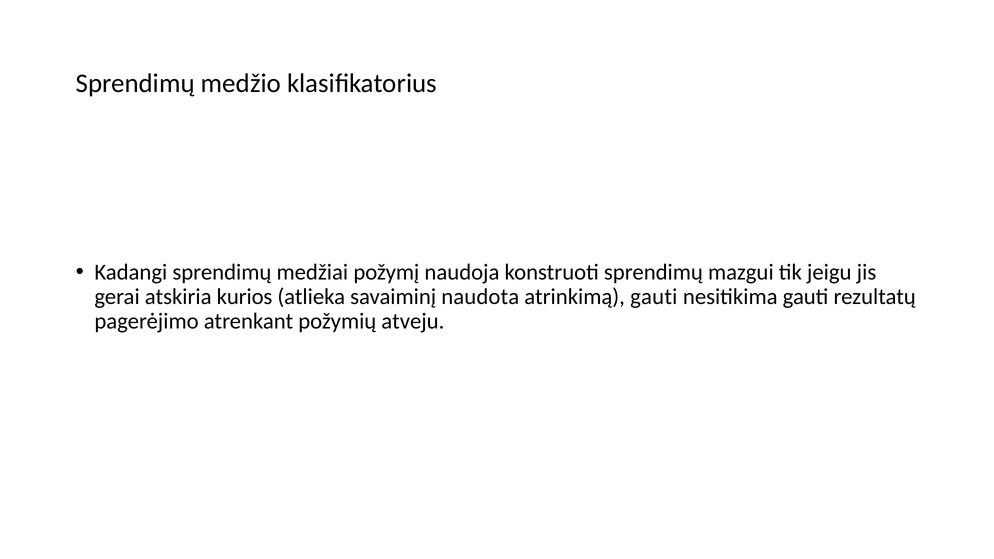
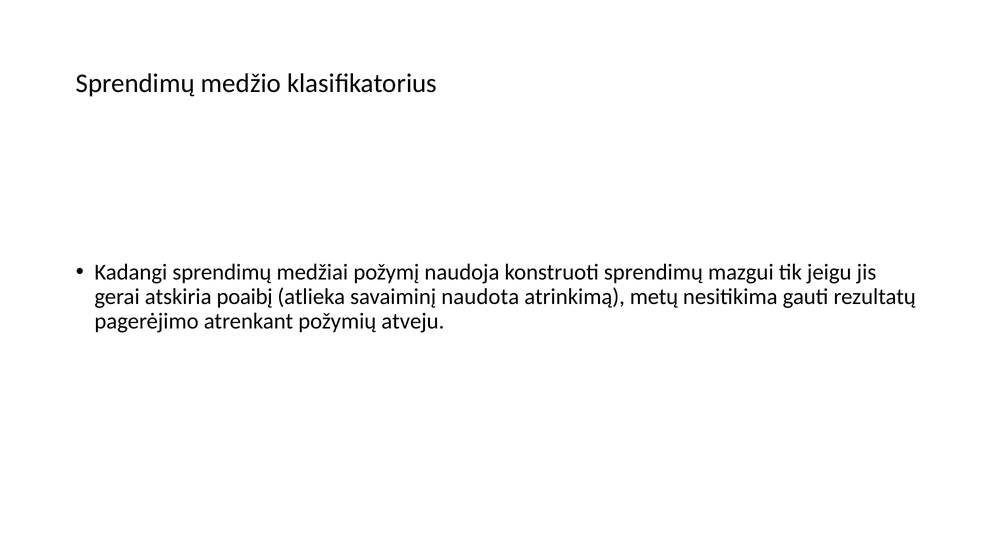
kurios: kurios -> poaibį (245, 297)
atrinkimą gauti: gauti -> metų (654, 297)
